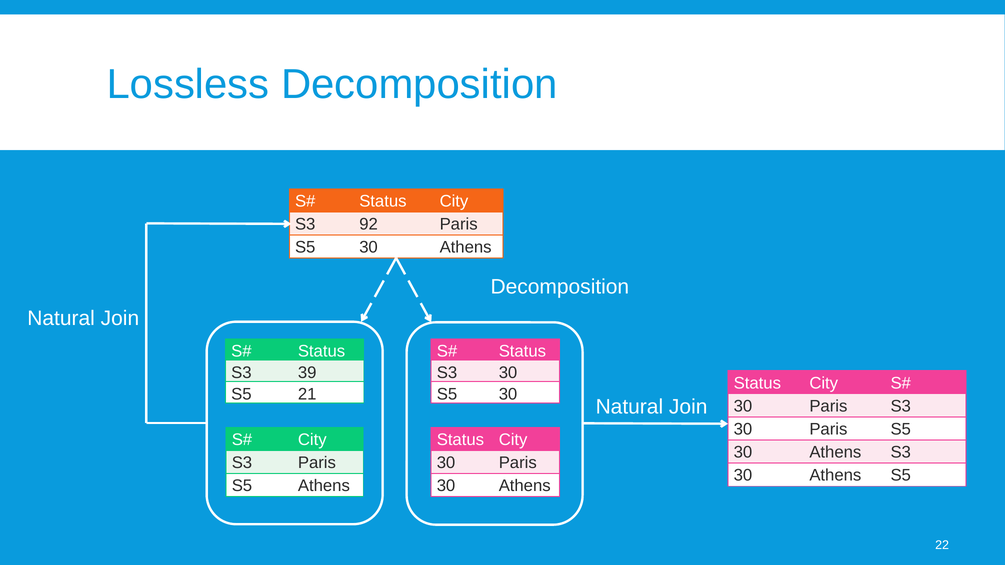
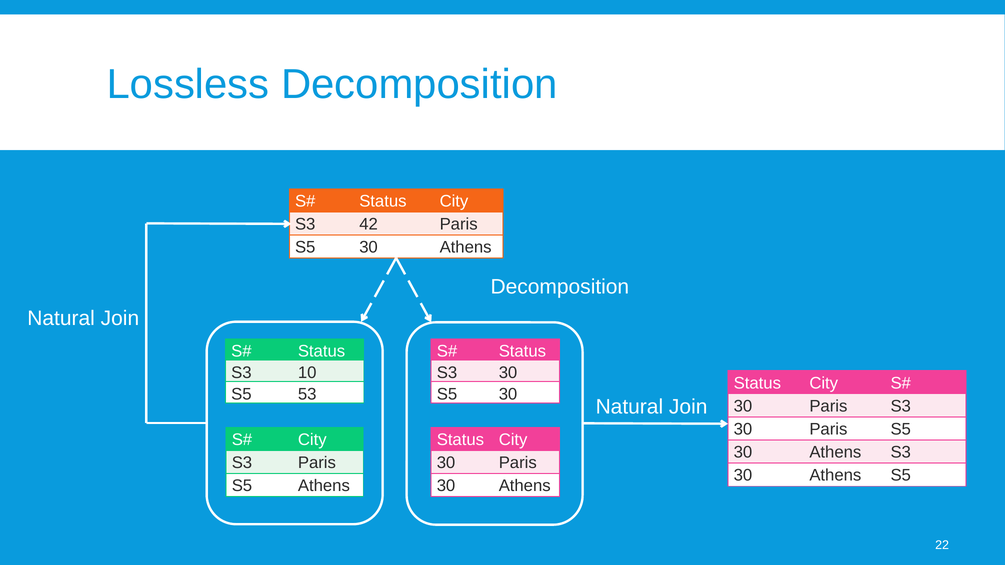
92: 92 -> 42 (369, 224)
39: 39 -> 10 (307, 373)
21: 21 -> 53 (307, 394)
